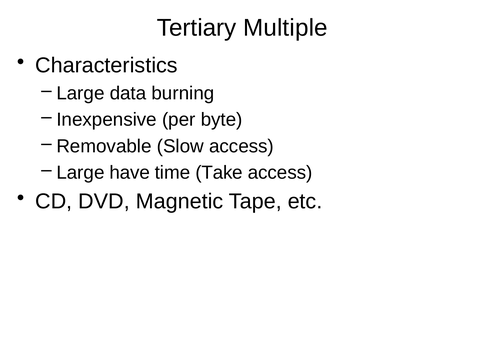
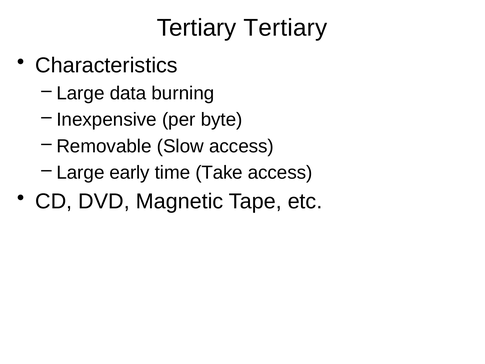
Tertiary Multiple: Multiple -> Tertiary (285, 28)
have: have -> early (130, 172)
